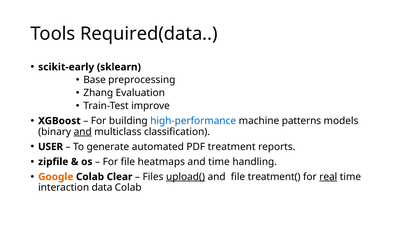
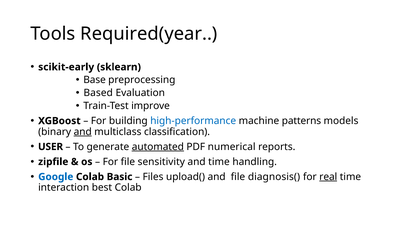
Required(data: Required(data -> Required(year (149, 34)
Zhang: Zhang -> Based (98, 93)
automated underline: none -> present (158, 147)
treatment: treatment -> numerical (232, 147)
heatmaps: heatmaps -> sensitivity (161, 162)
Google colour: orange -> blue (56, 177)
Clear: Clear -> Basic (120, 177)
upload( underline: present -> none (186, 177)
treatment(: treatment( -> diagnosis( (274, 177)
data: data -> best (102, 188)
